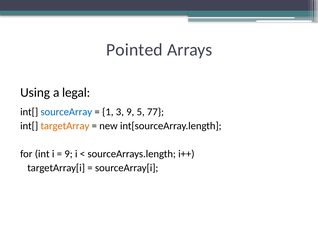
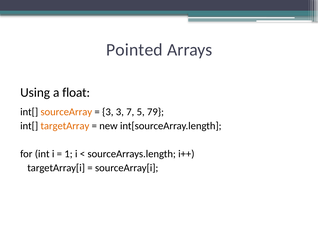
legal: legal -> float (76, 93)
sourceArray colour: blue -> orange (66, 112)
1: 1 -> 3 (108, 112)
3 9: 9 -> 7 (130, 112)
77: 77 -> 79 (155, 112)
9: 9 -> 1 (69, 154)
